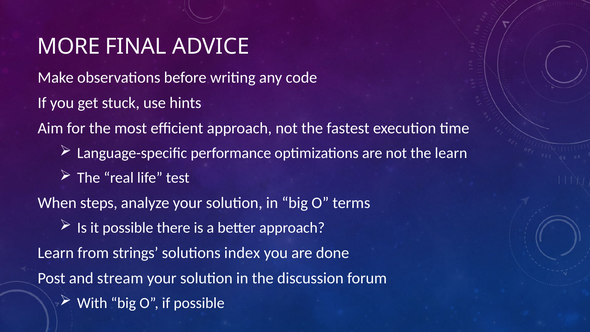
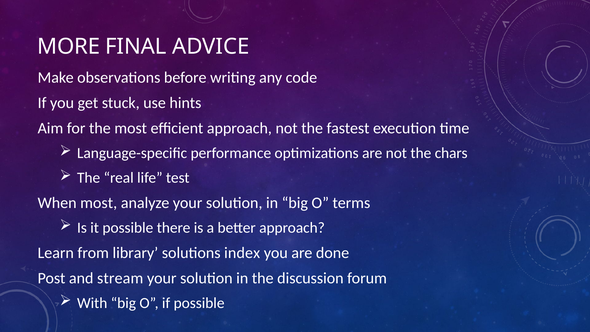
the learn: learn -> chars (451, 153)
When steps: steps -> most (99, 203)
strings: strings -> library (135, 253)
